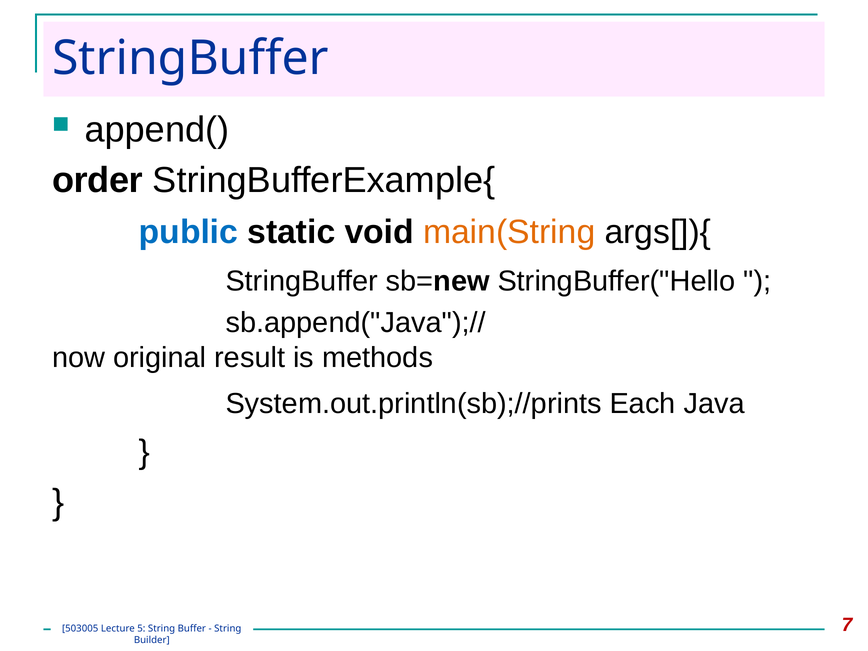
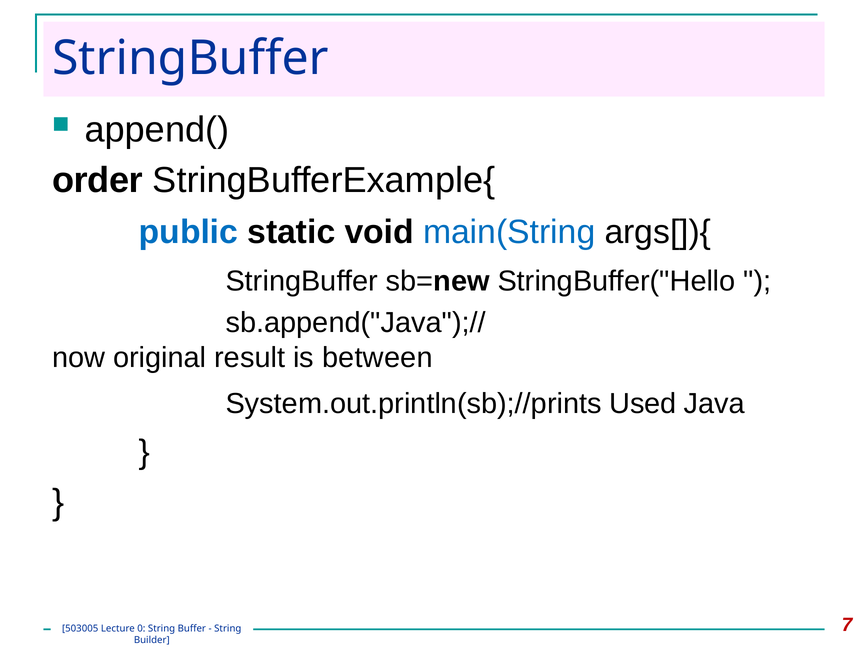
main(String colour: orange -> blue (509, 232)
methods: methods -> between (377, 357)
Each: Each -> Used (643, 404)
5: 5 -> 0 (141, 629)
